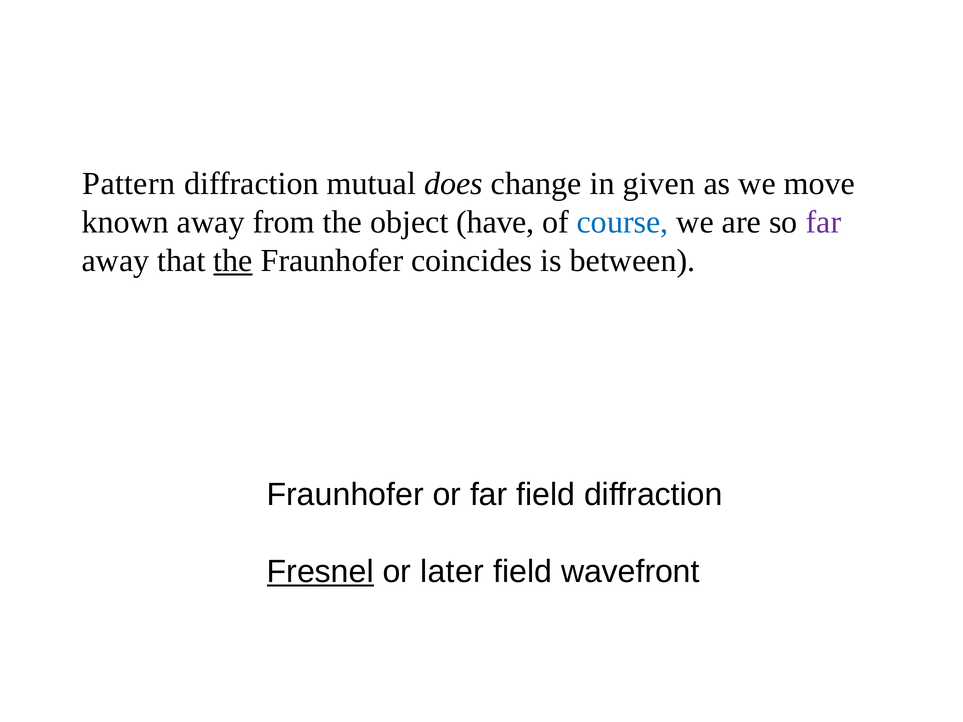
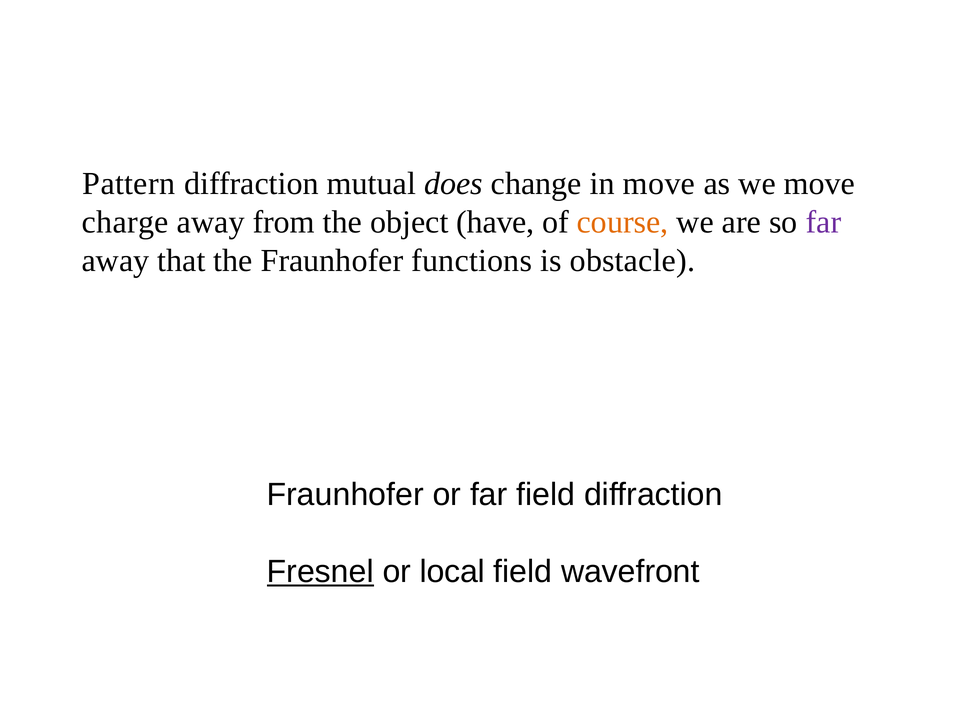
in given: given -> move (659, 184)
known: known -> charge (125, 222)
course colour: blue -> orange (623, 222)
the underline: present -> none (233, 261)
coincides: coincides -> functions (472, 261)
between: between -> obstacle (632, 261)
later: later -> local (452, 572)
